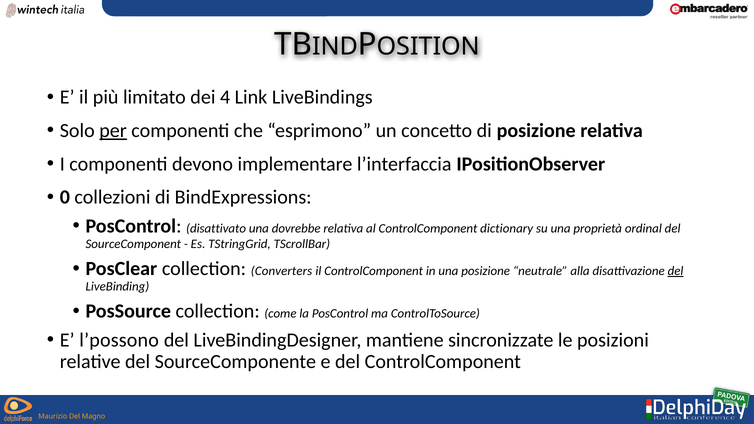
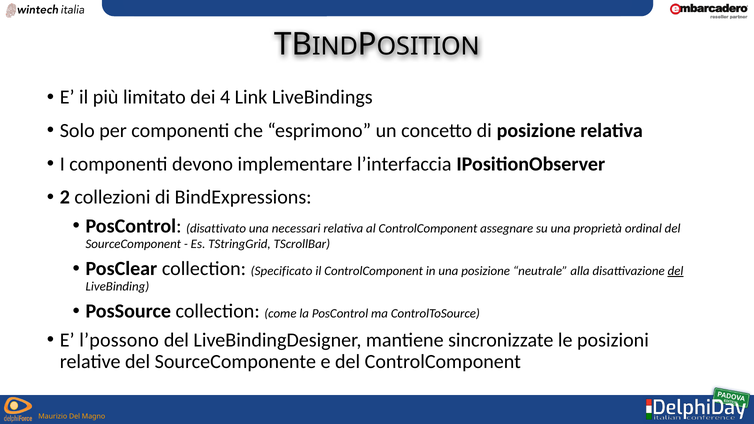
per underline: present -> none (113, 131)
0: 0 -> 2 (65, 197)
dovrebbe: dovrebbe -> necessari (296, 229)
dictionary: dictionary -> assegnare (507, 229)
Converters: Converters -> Specificato (282, 271)
